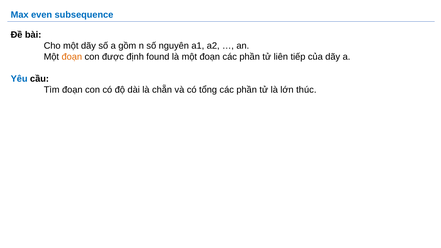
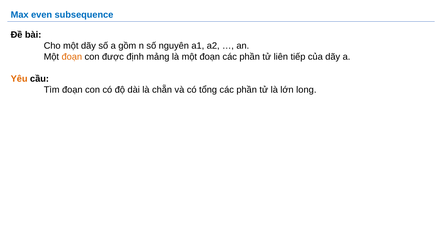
found: found -> mảng (158, 57)
Yêu colour: blue -> orange (19, 79)
thúc: thúc -> long (306, 90)
